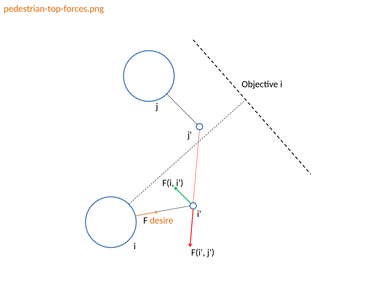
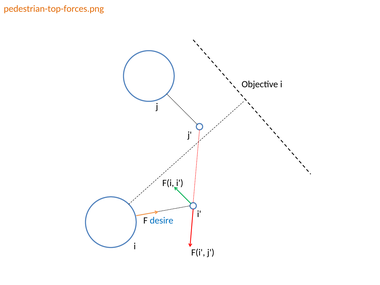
desire colour: orange -> blue (162, 220)
